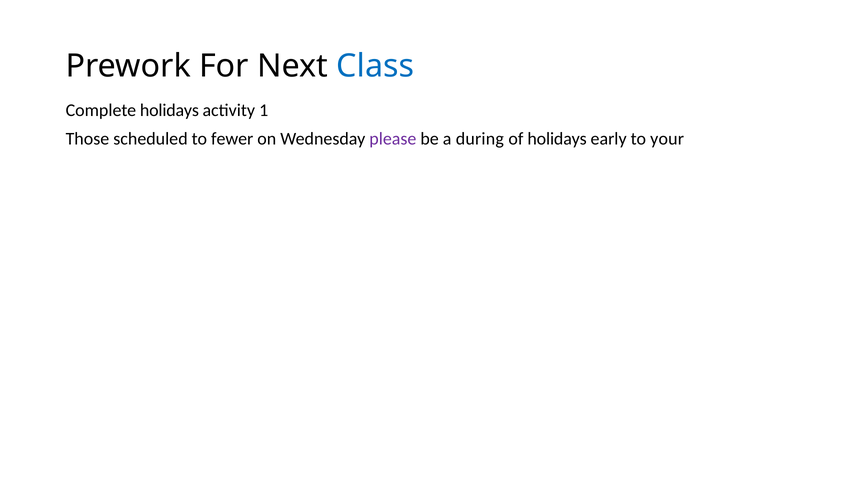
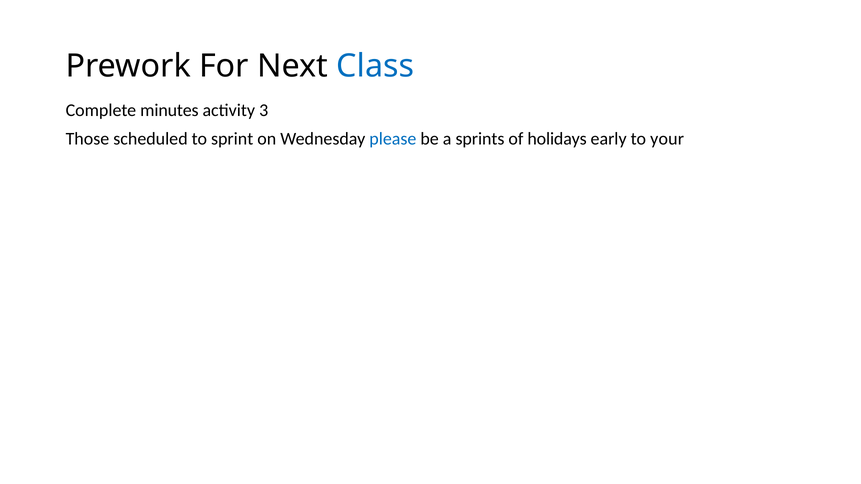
Complete holidays: holidays -> minutes (169, 111)
1: 1 -> 3 (264, 111)
fewer: fewer -> sprint (232, 139)
please colour: purple -> blue (393, 139)
during: during -> sprints (480, 139)
